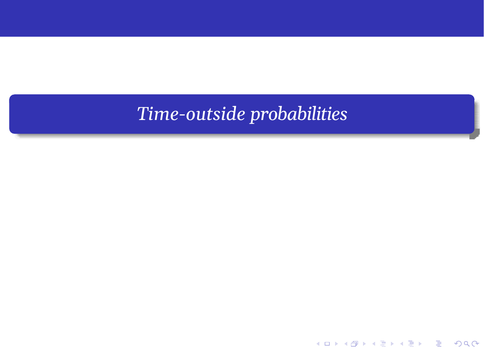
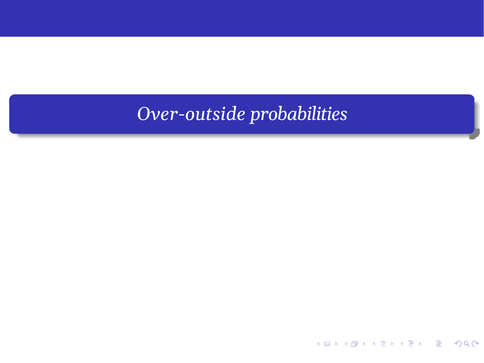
Time-outside: Time-outside -> Over-outside (191, 114)
